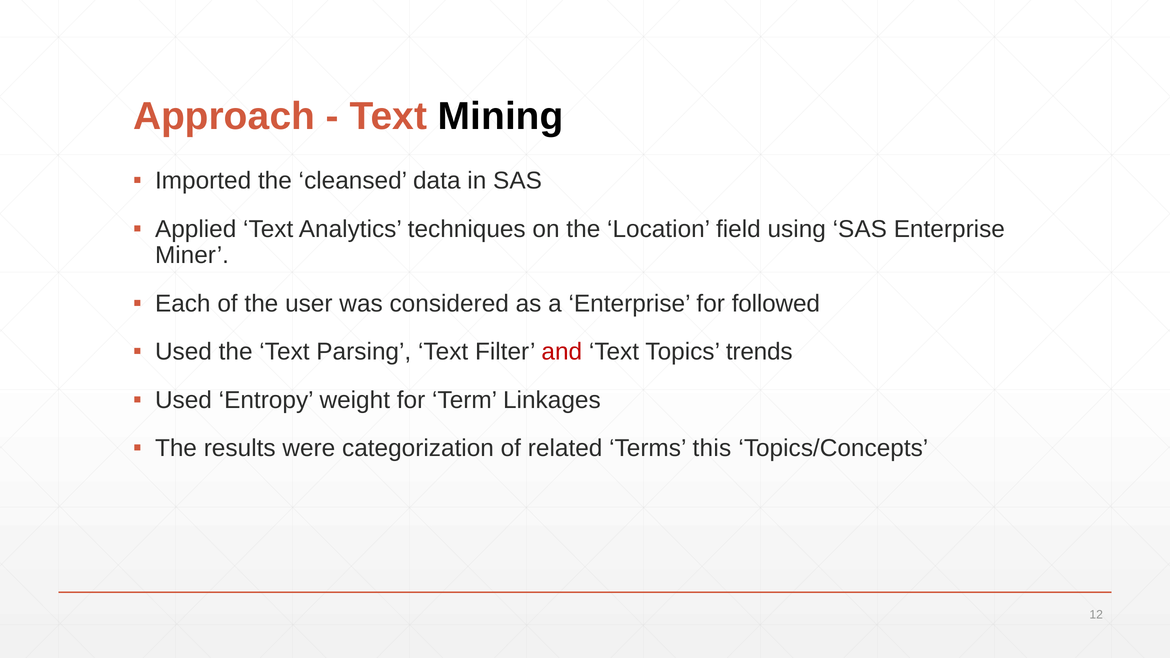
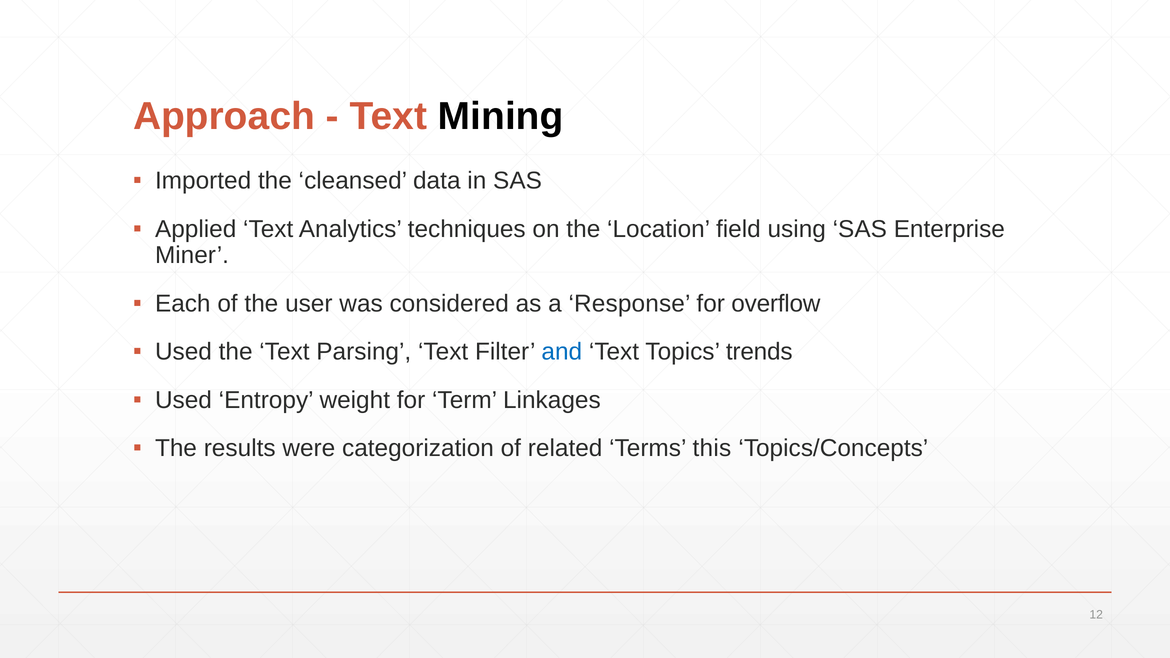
a Enterprise: Enterprise -> Response (630, 304)
followed: followed -> overflow (776, 304)
and colour: red -> blue (562, 352)
